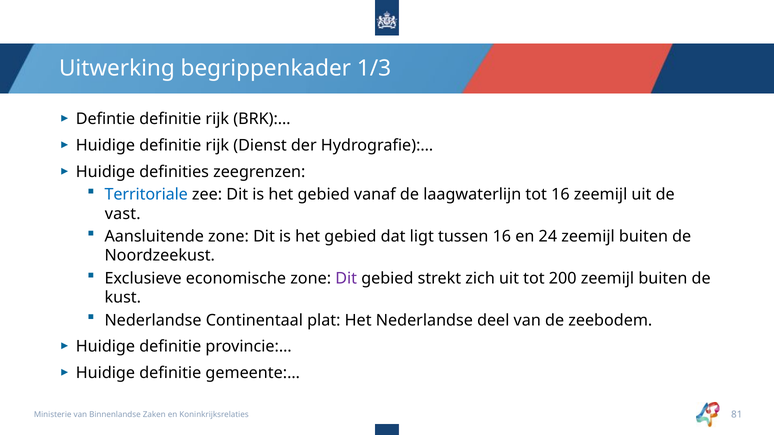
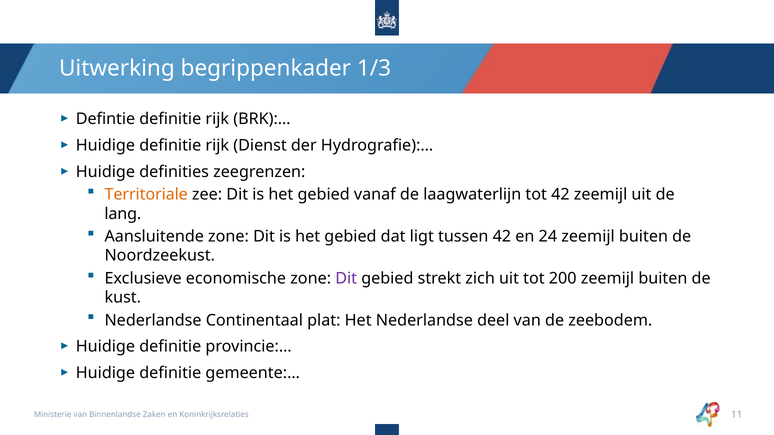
Territoriale colour: blue -> orange (146, 195)
tot 16: 16 -> 42 (560, 195)
vast: vast -> lang (123, 214)
tussen 16: 16 -> 42 (502, 237)
81: 81 -> 11 (737, 415)
